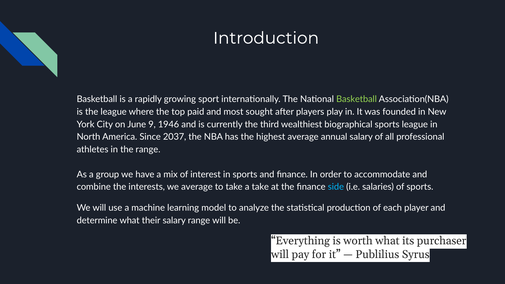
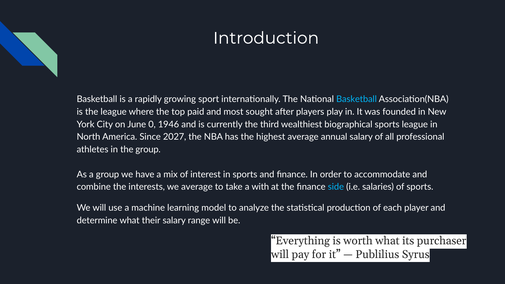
Basketball colour: light green -> light blue (357, 99)
9: 9 -> 0 (152, 124)
2037: 2037 -> 2027 (175, 137)
the range: range -> group (148, 149)
a take: take -> with (260, 187)
